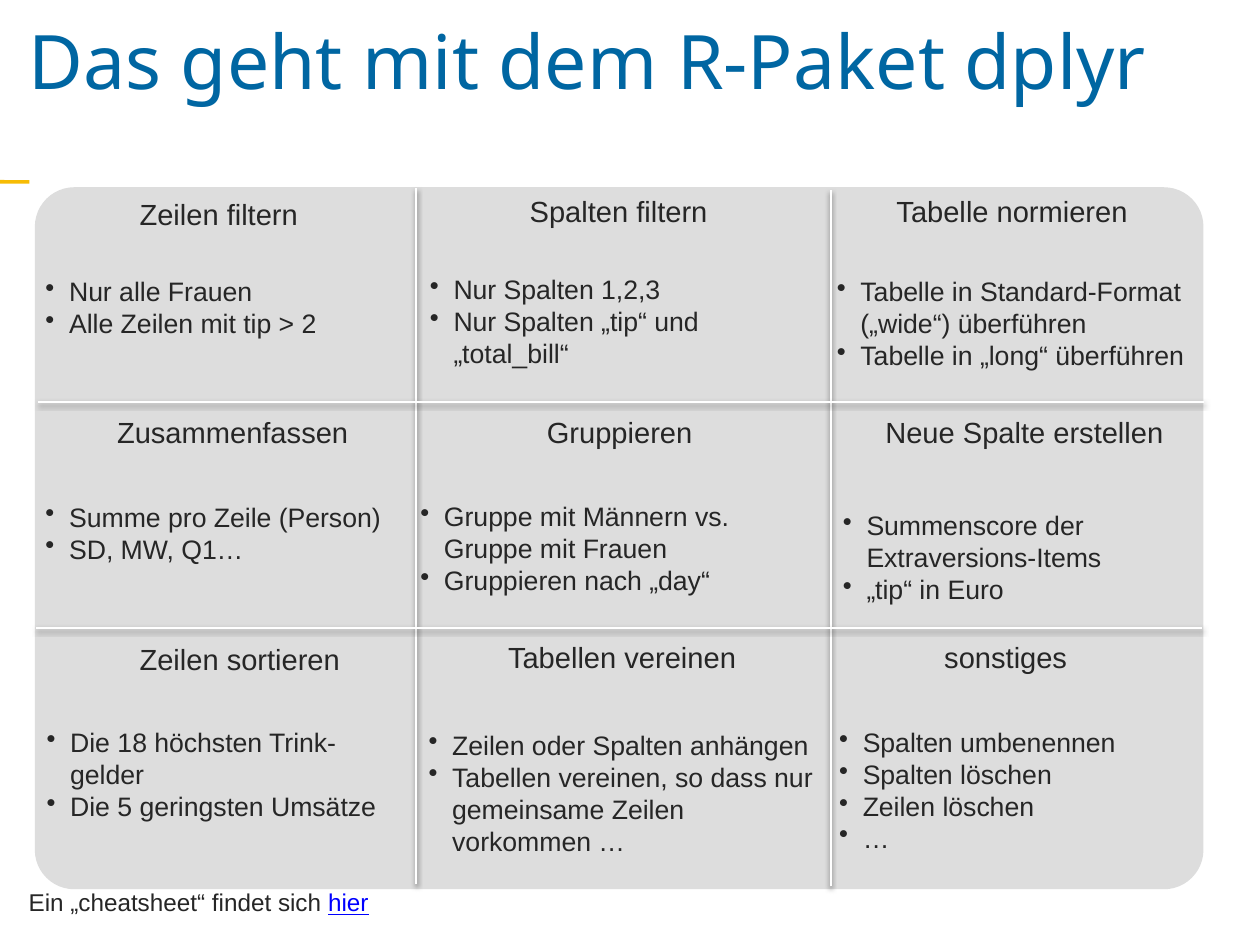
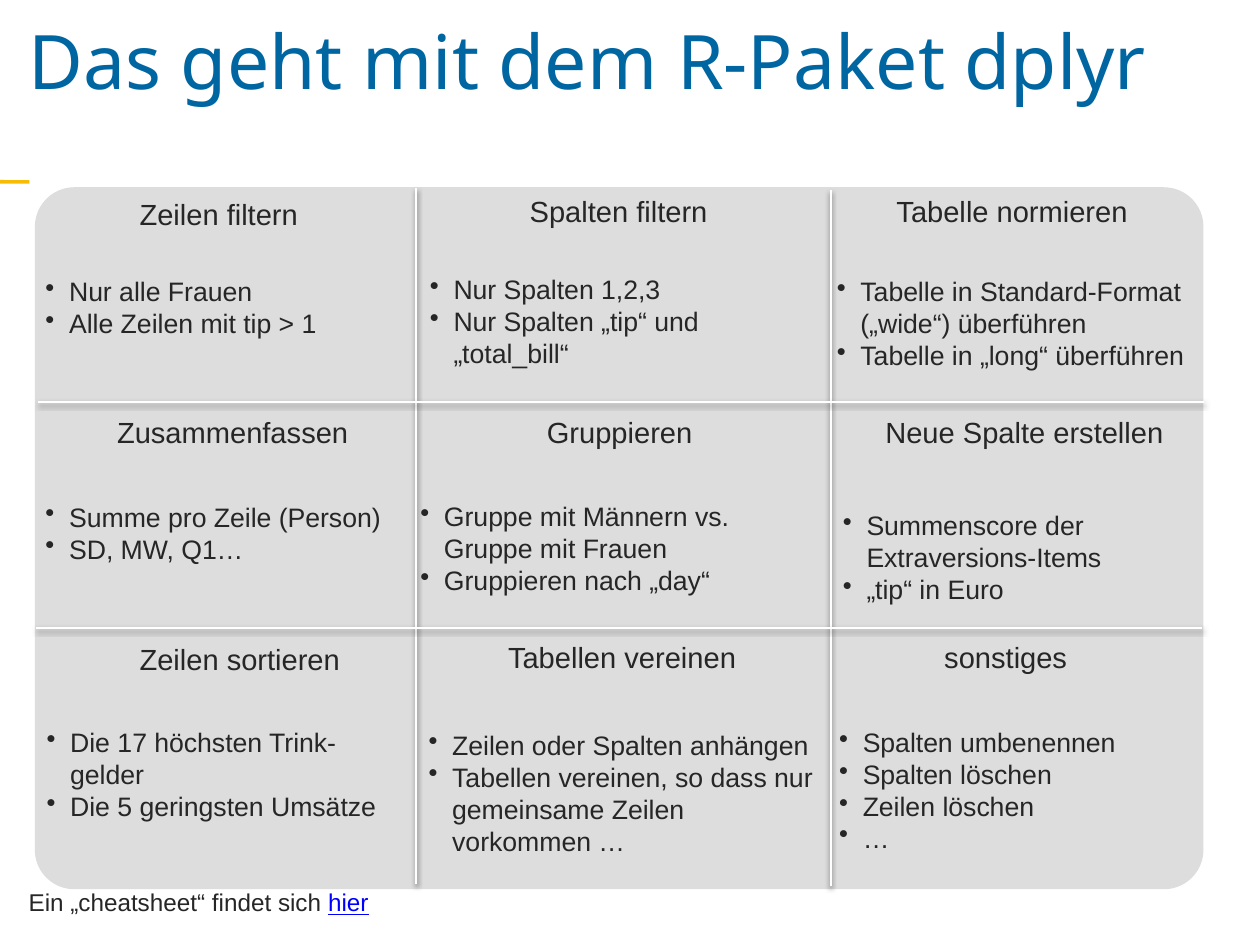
2: 2 -> 1 (309, 325)
18: 18 -> 17 (132, 744)
